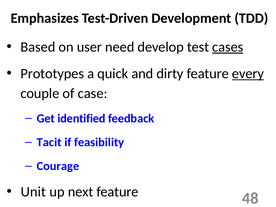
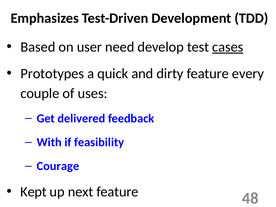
every underline: present -> none (248, 74)
case: case -> uses (93, 93)
identified: identified -> delivered (81, 118)
Tacit: Tacit -> With (49, 142)
Unit: Unit -> Kept (34, 192)
